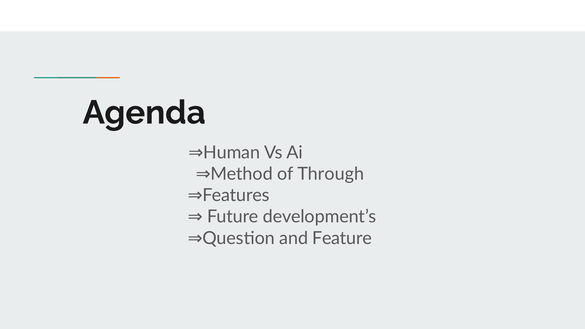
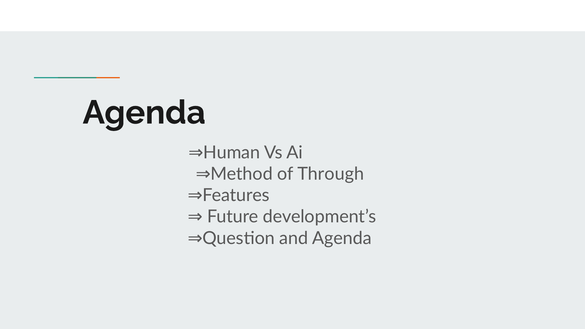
and Feature: Feature -> Agenda (342, 238)
